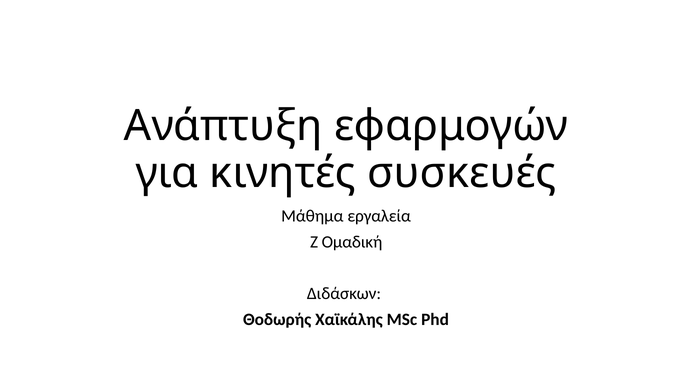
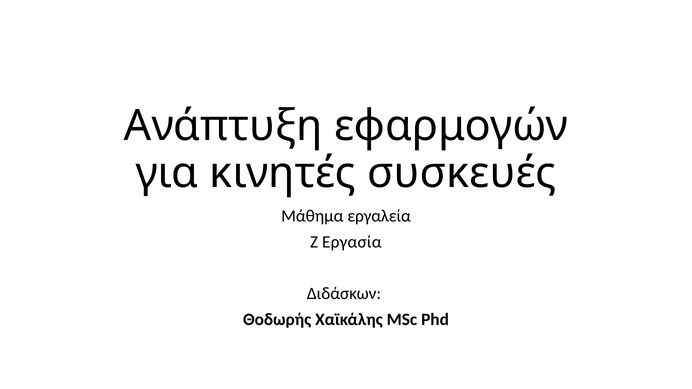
Ομαδική: Ομαδική -> Εργασία (352, 242)
